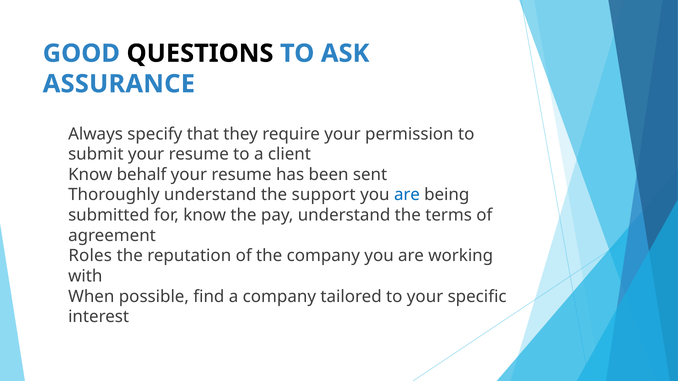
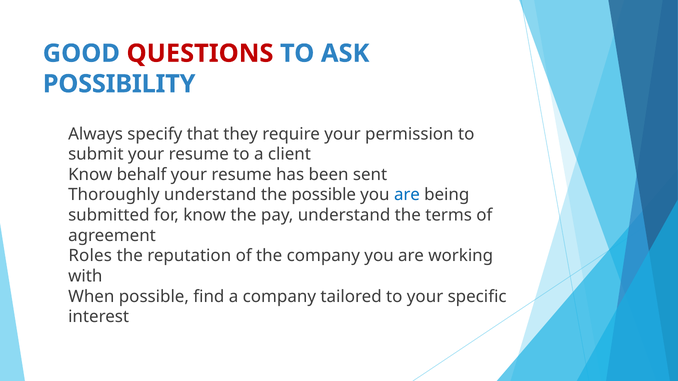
QUESTIONS colour: black -> red (200, 53)
ASSURANCE: ASSURANCE -> POSSIBILITY (119, 84)
the support: support -> possible (324, 195)
